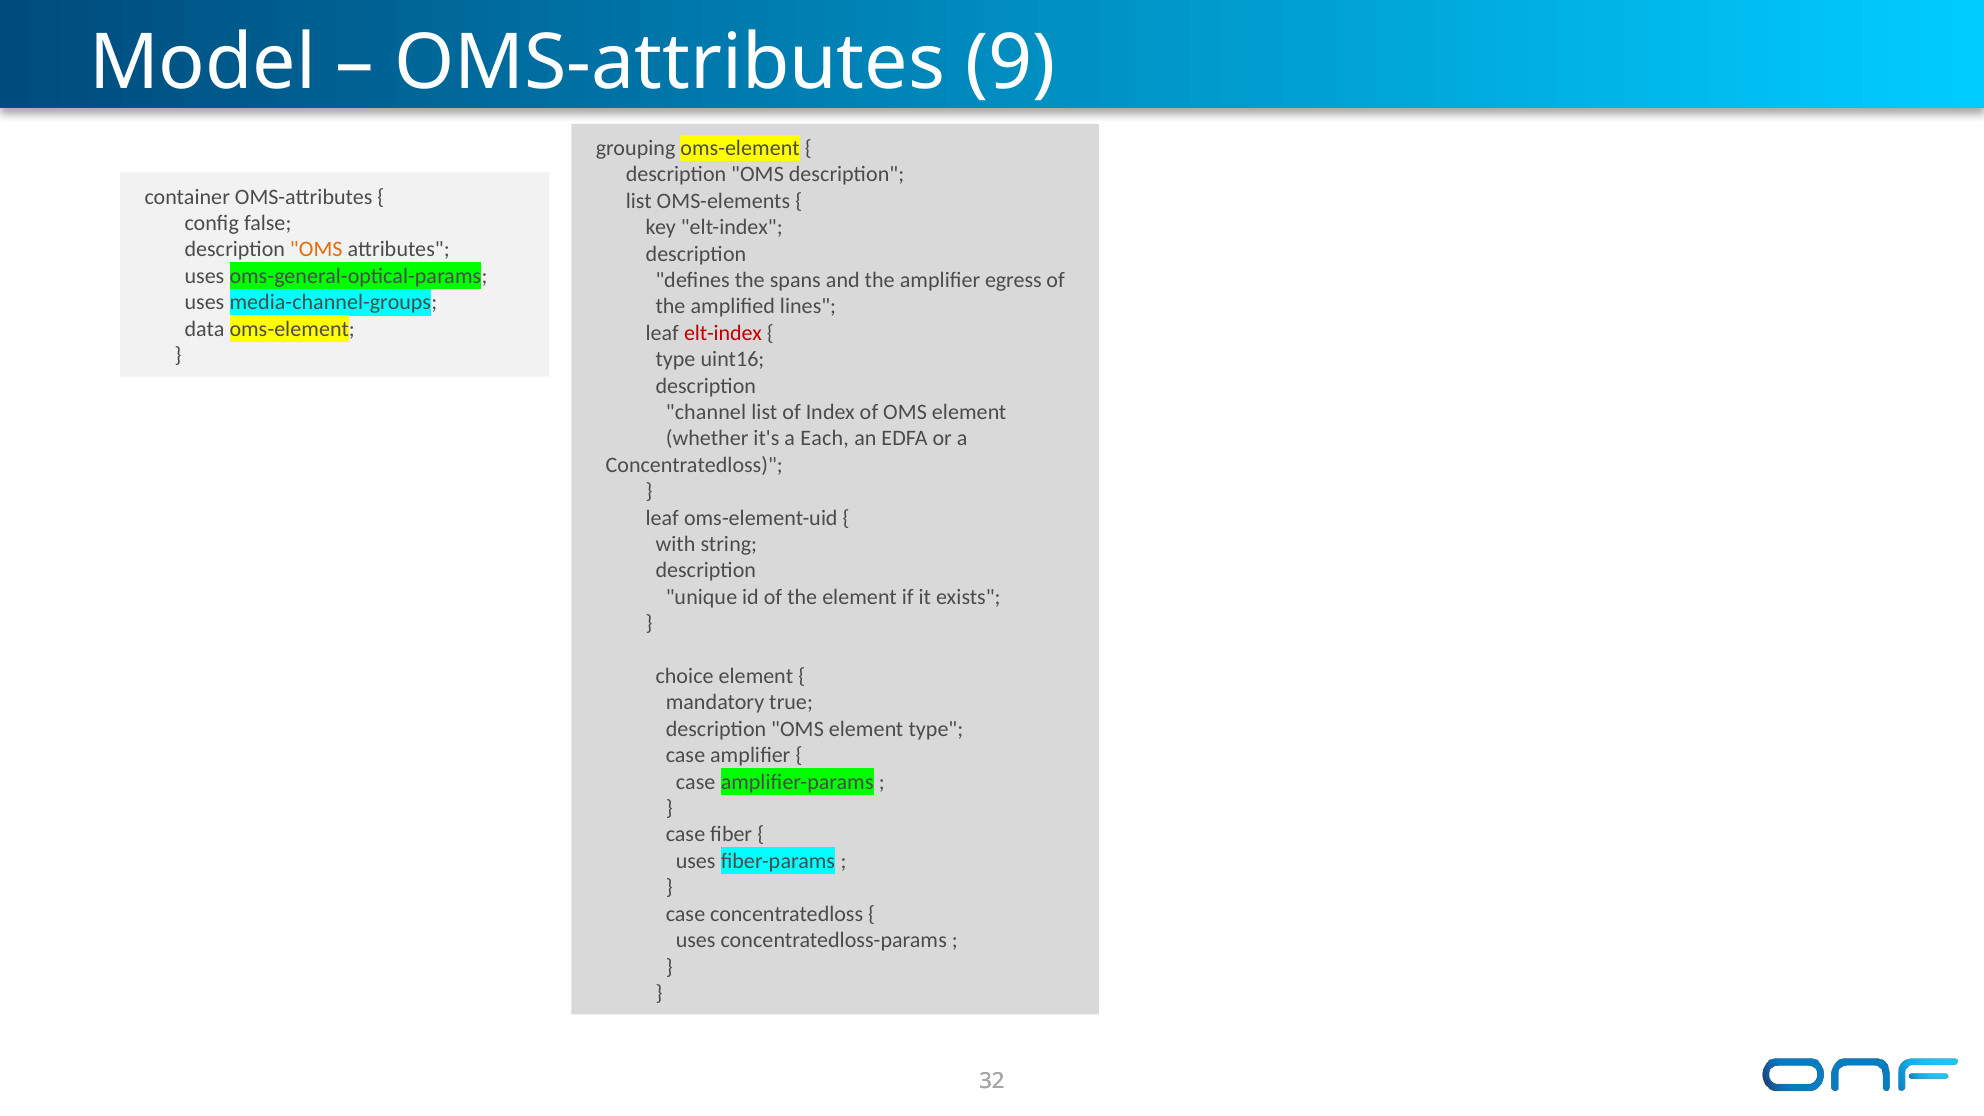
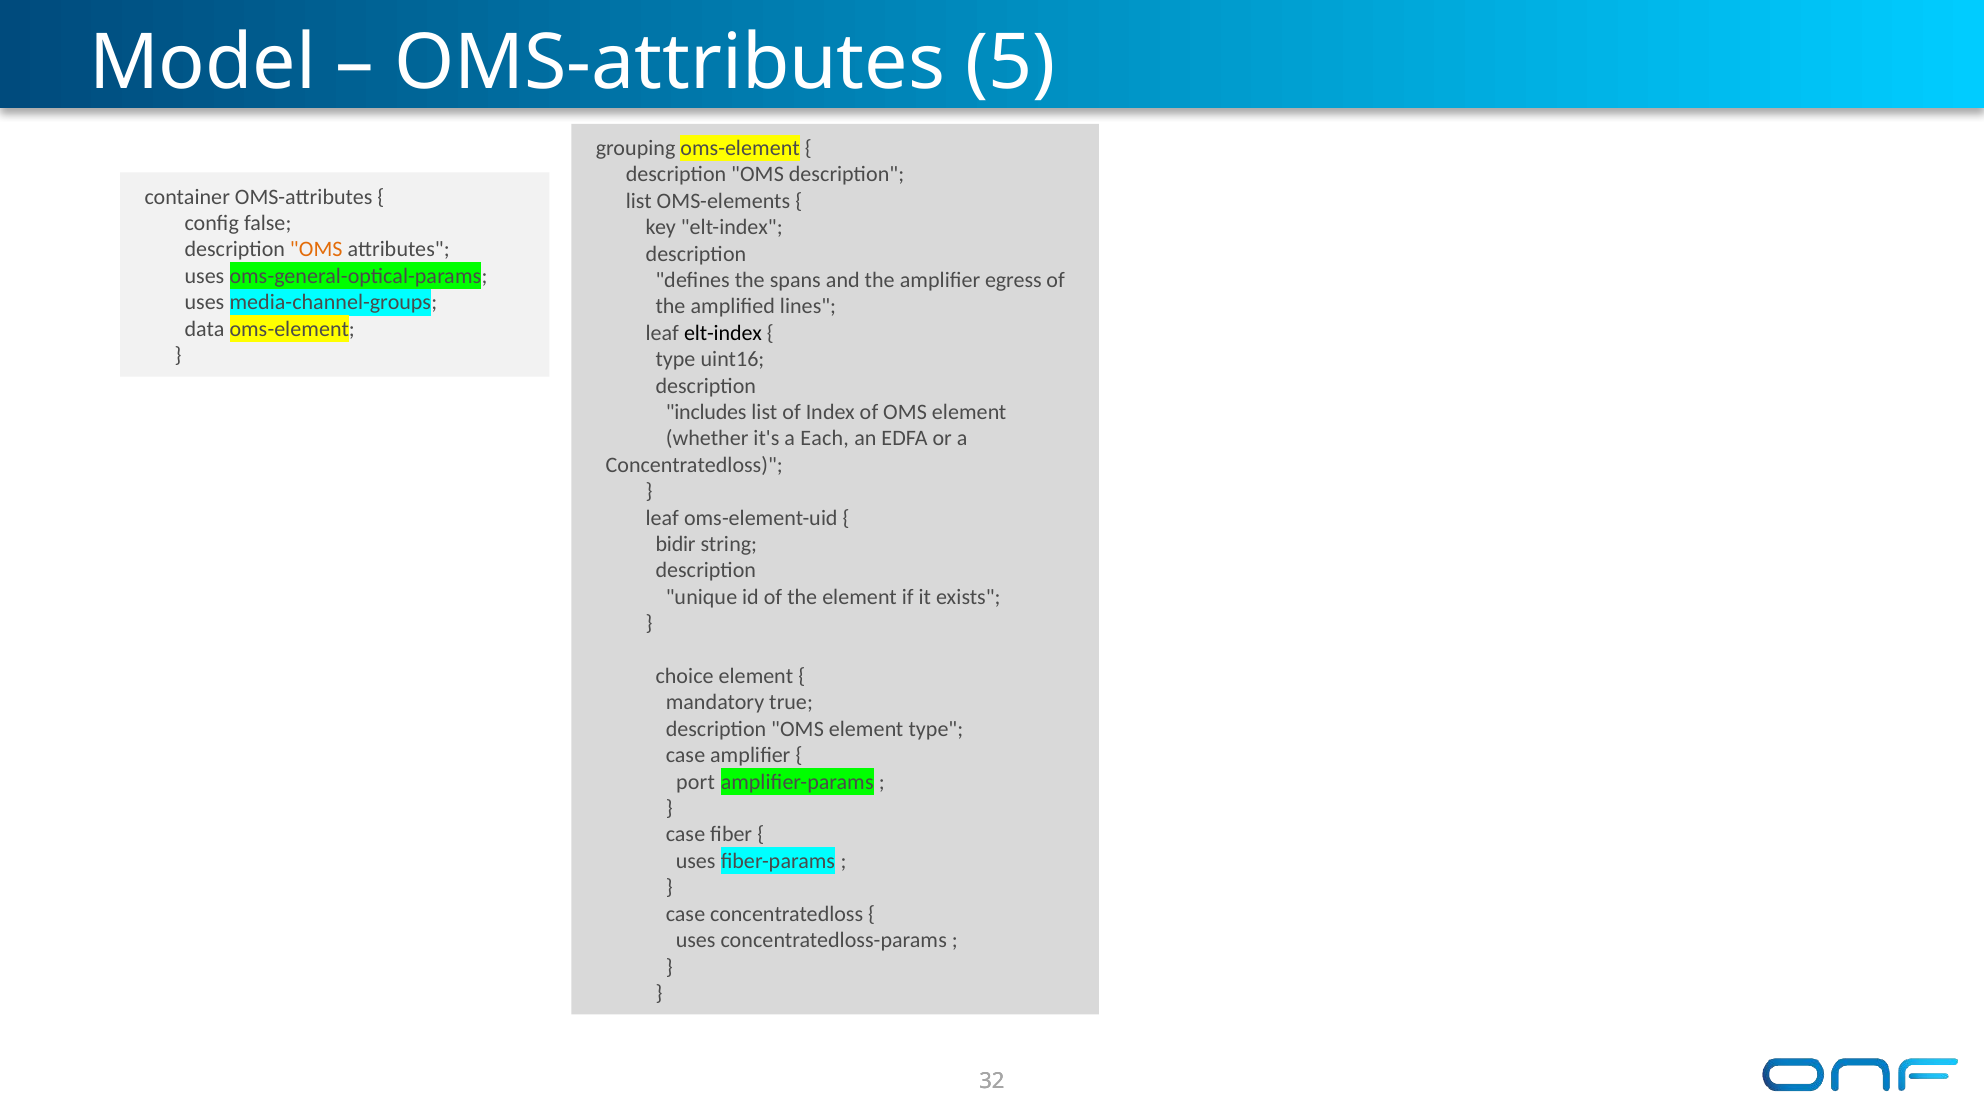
9: 9 -> 5 (1010, 63)
elt-index colour: red -> black (723, 333)
channel: channel -> includes (706, 412)
with: with -> bidir (676, 544)
case: case -> port (696, 782)
